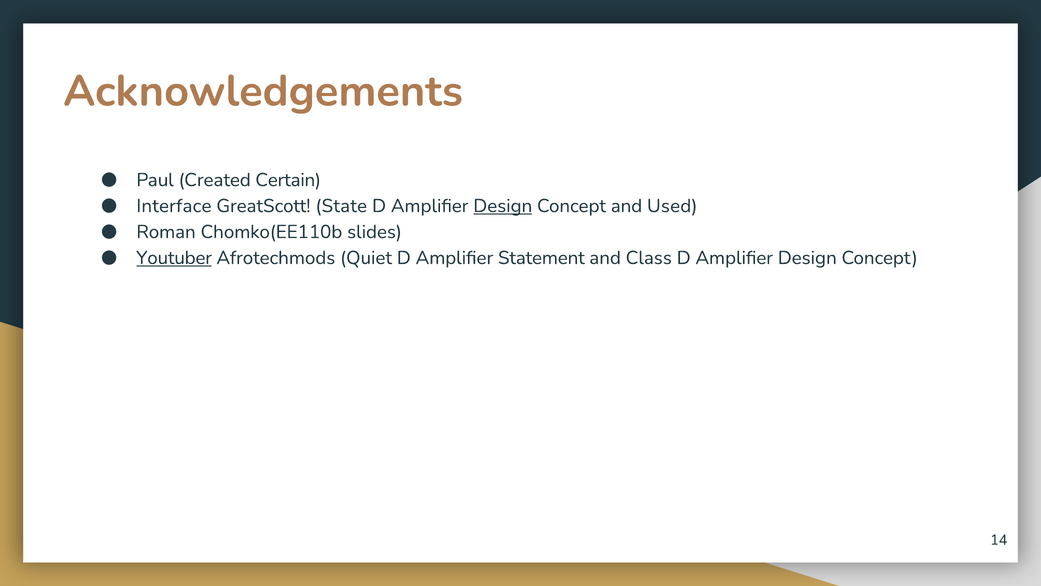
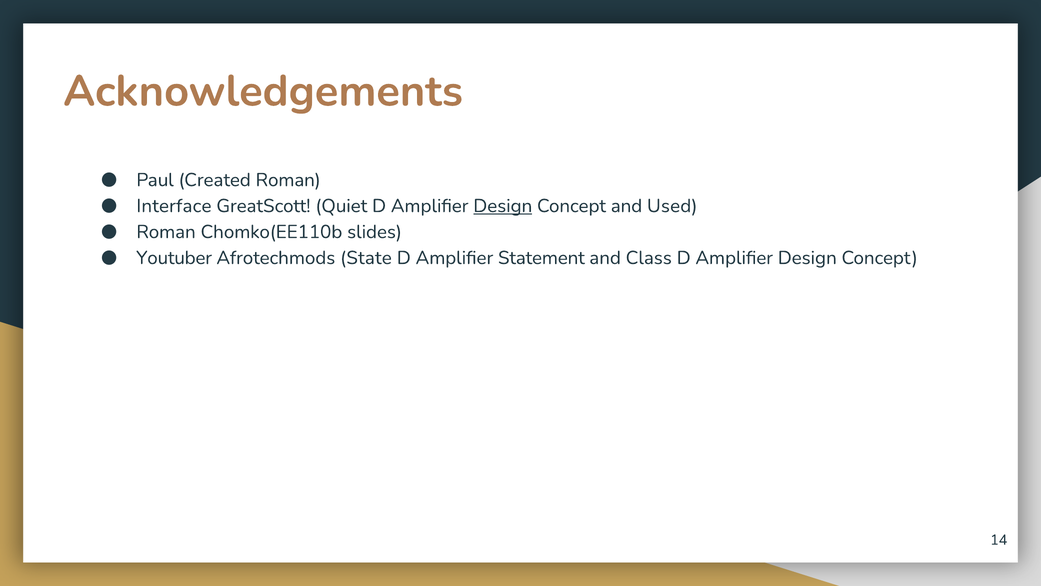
Created Certain: Certain -> Roman (288, 180)
State: State -> Quiet (341, 206)
Youtuber underline: present -> none (174, 258)
Quiet: Quiet -> State (366, 258)
